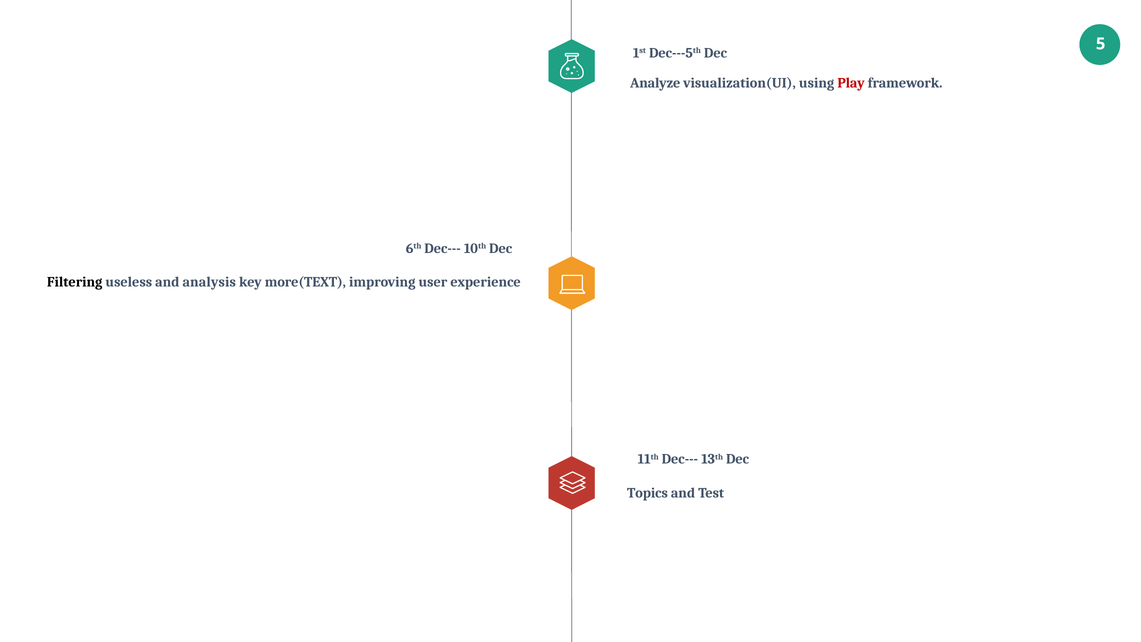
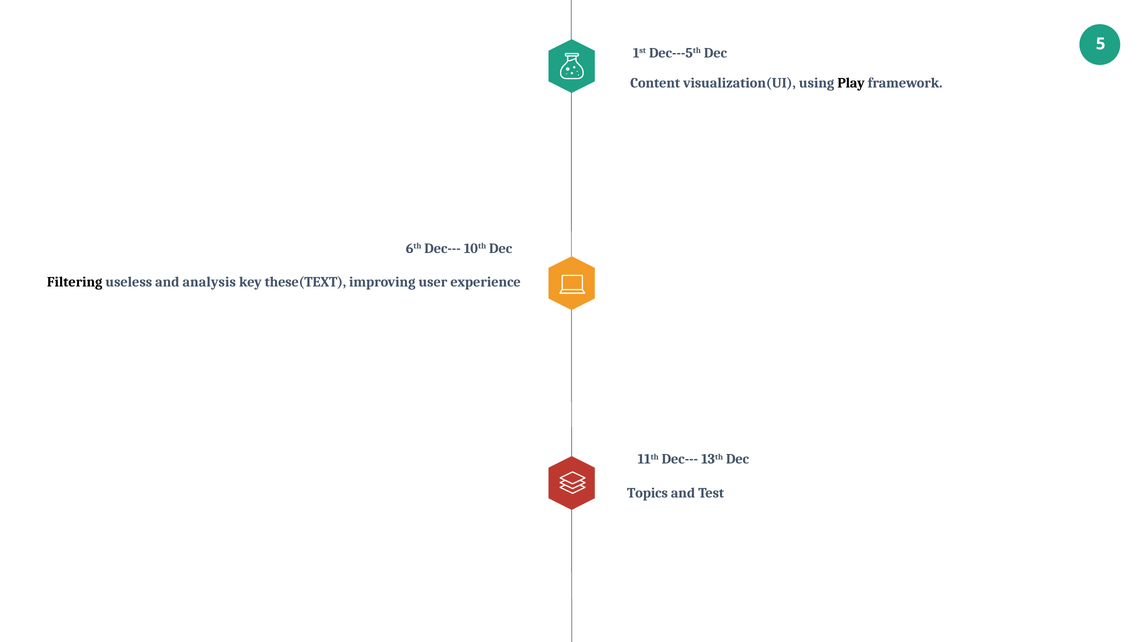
Analyze: Analyze -> Content (655, 83)
Play colour: red -> black (851, 83)
more(TEXT: more(TEXT -> these(TEXT (305, 282)
